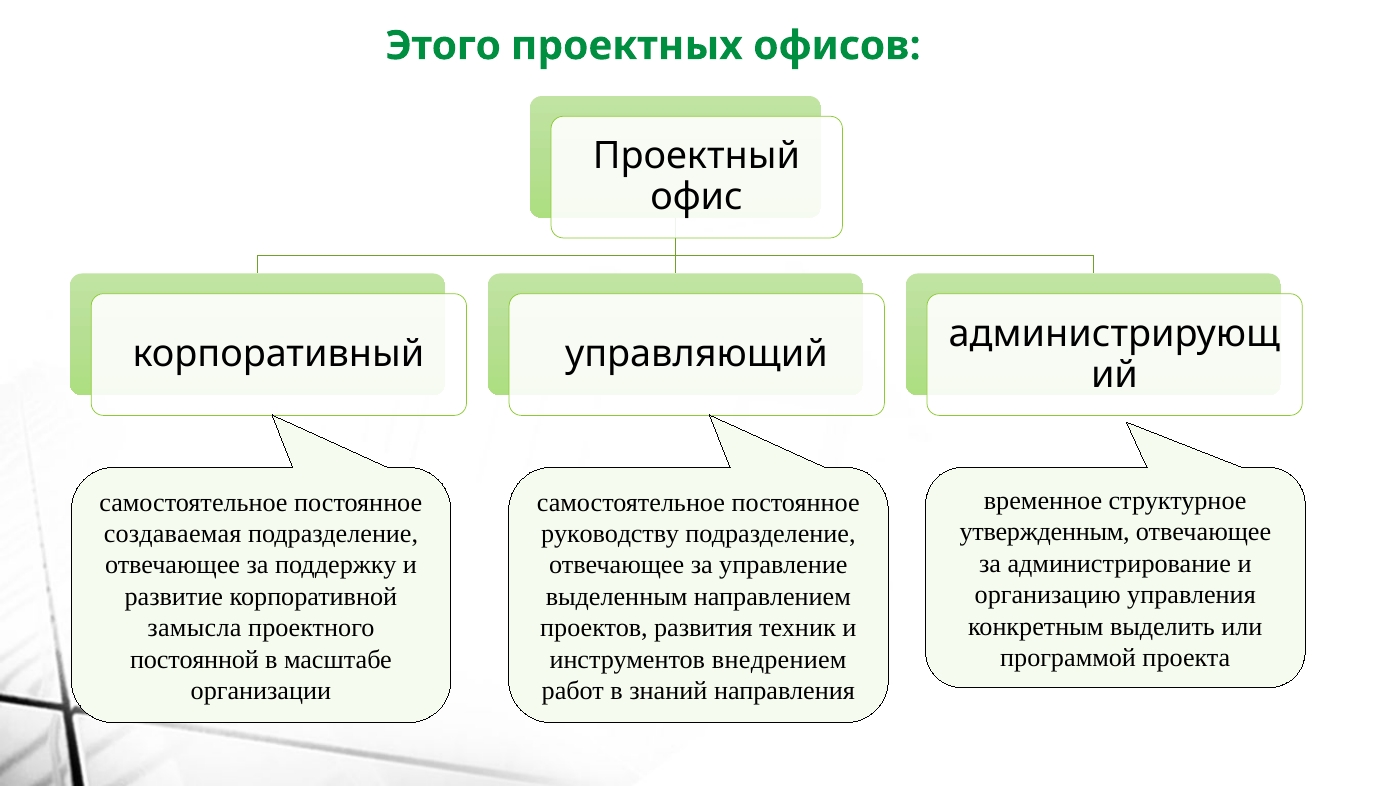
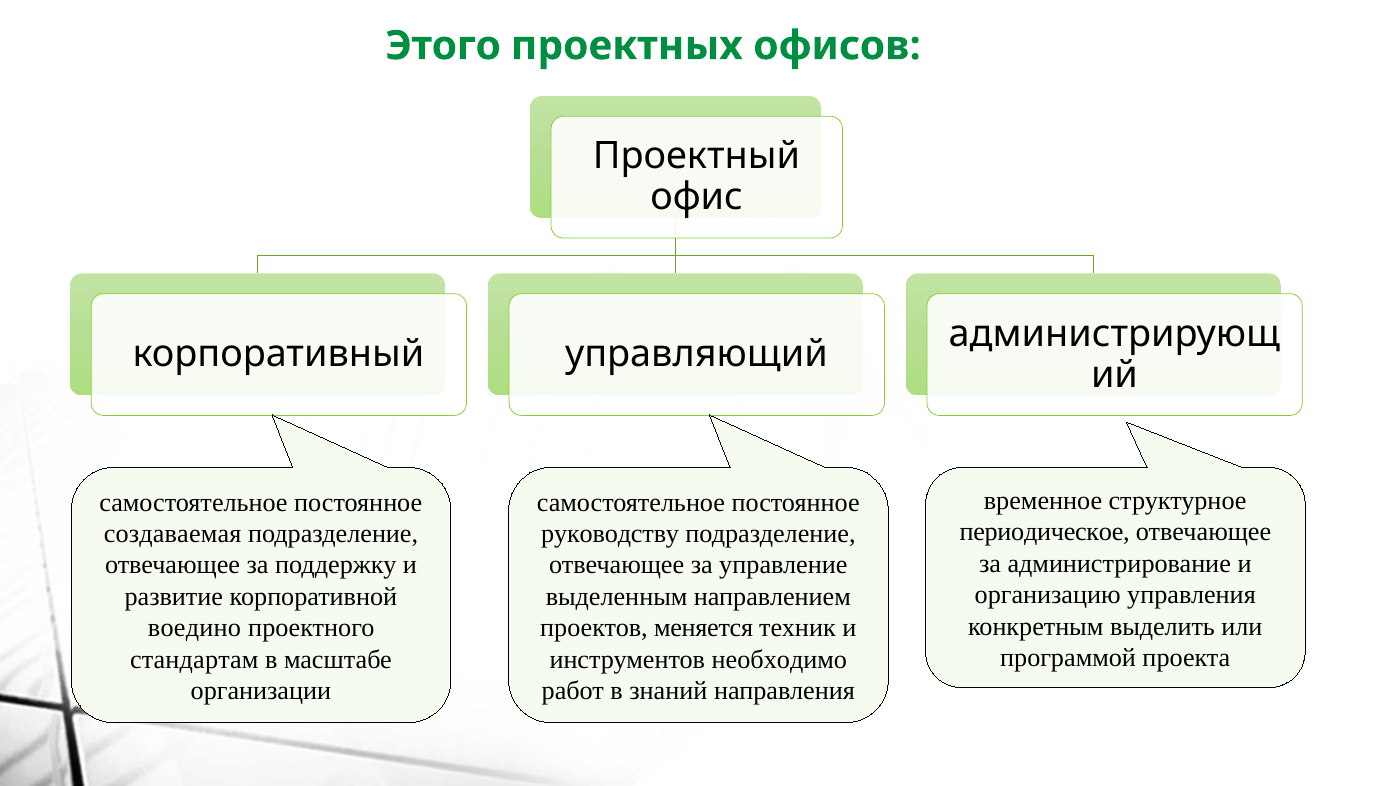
утвержденным: утвержденным -> периодическое (1045, 532)
замысла: замысла -> воедино (194, 628)
развития: развития -> меняется (704, 628)
постоянной: постоянной -> стандартам (194, 660)
внедрением: внедрением -> необходимо (779, 660)
